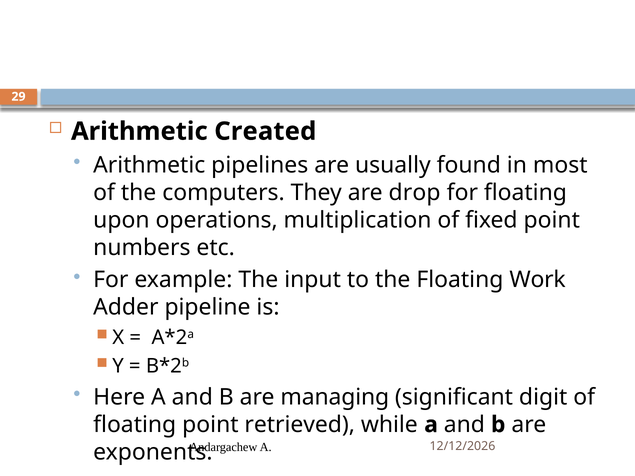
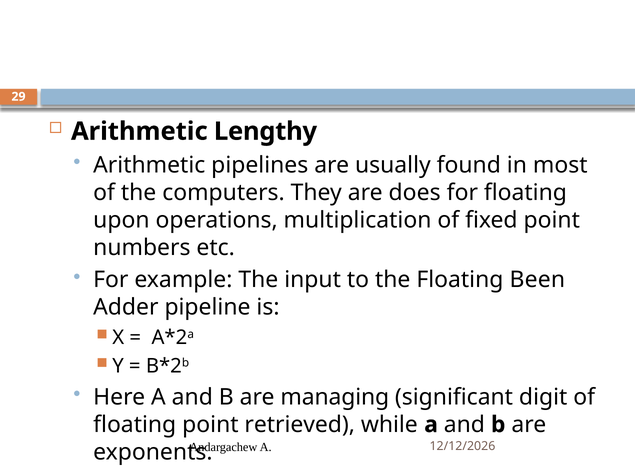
Created: Created -> Lengthy (265, 131)
drop: drop -> does (415, 193)
Work: Work -> Been (537, 280)
